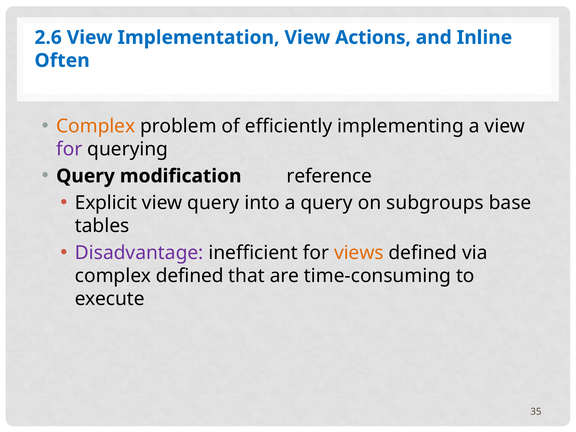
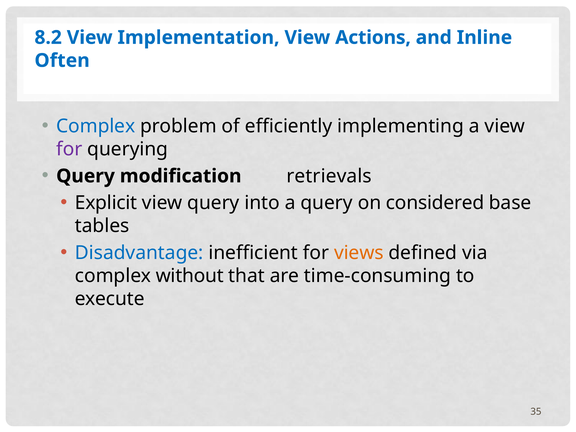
2.6: 2.6 -> 8.2 (48, 38)
Complex colour: orange -> blue (96, 126)
reference: reference -> retrievals (329, 176)
subgroups: subgroups -> considered (435, 203)
Disadvantage colour: purple -> blue (139, 253)
complex defined: defined -> without (190, 276)
